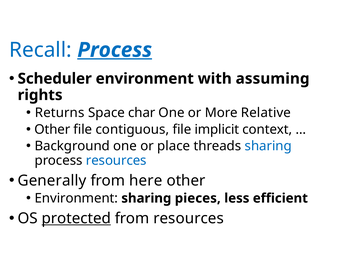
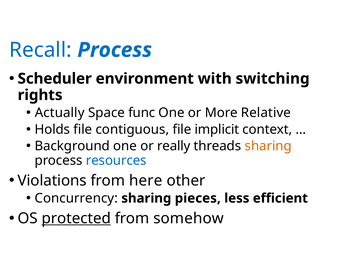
Process underline: present -> none (115, 50)
assuming: assuming -> switching (273, 79)
Returns: Returns -> Actually (60, 113)
char: char -> func (142, 113)
Other: Other -> Holds (52, 129)
place: place -> really (174, 146)
sharing colour: blue -> orange (268, 146)
Generally: Generally -> Violations (52, 180)
Environment: Environment -> Concurrency (76, 198)
from resources: resources -> somehow (189, 218)
